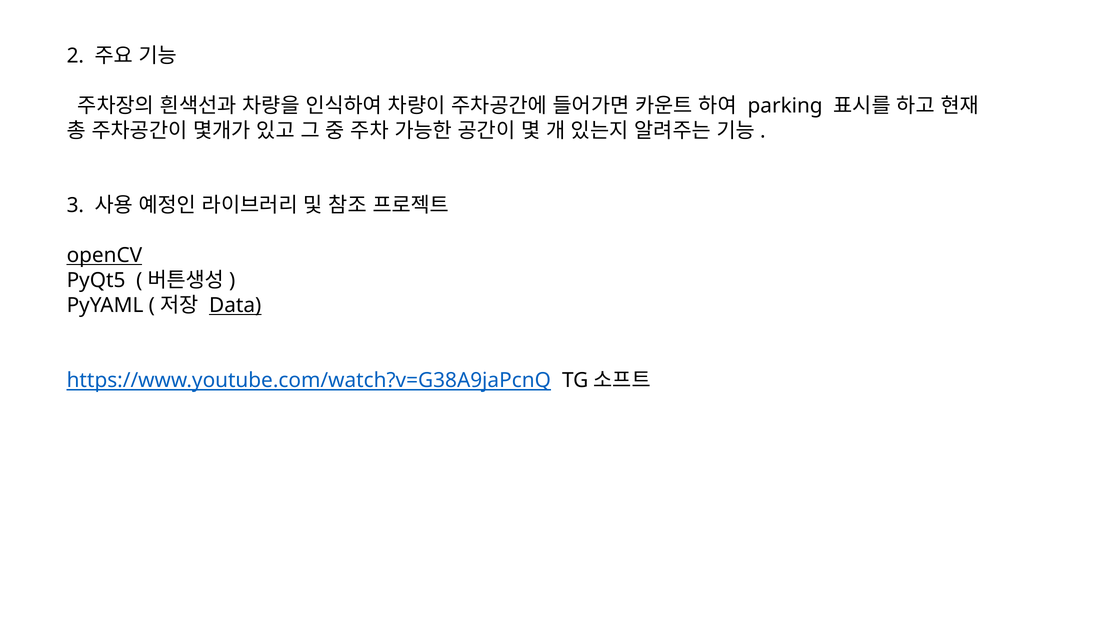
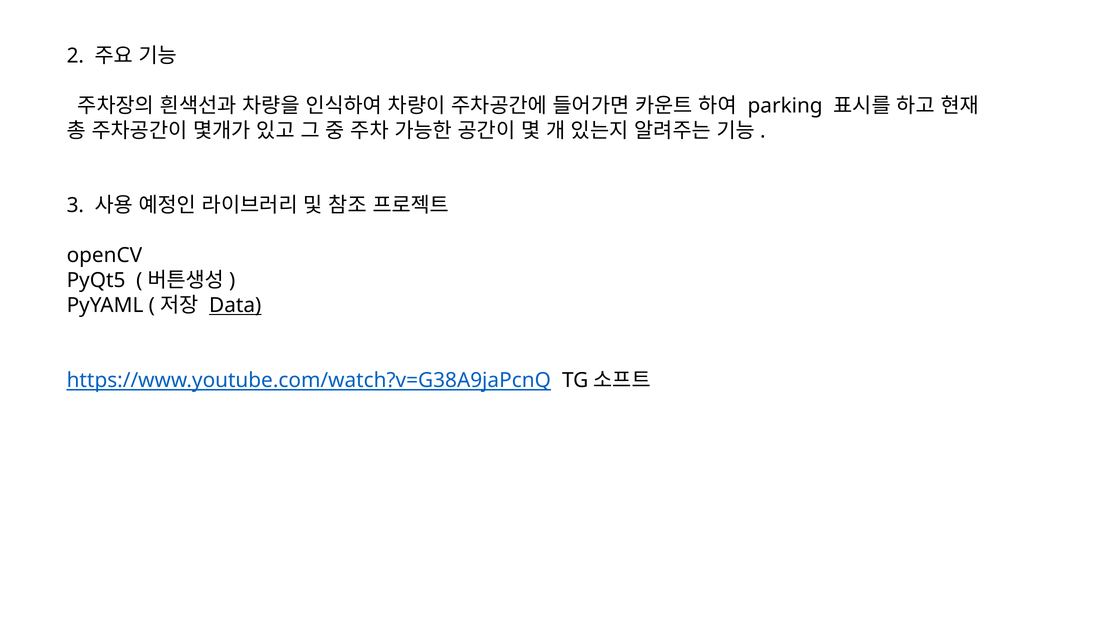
openCV underline: present -> none (104, 256)
